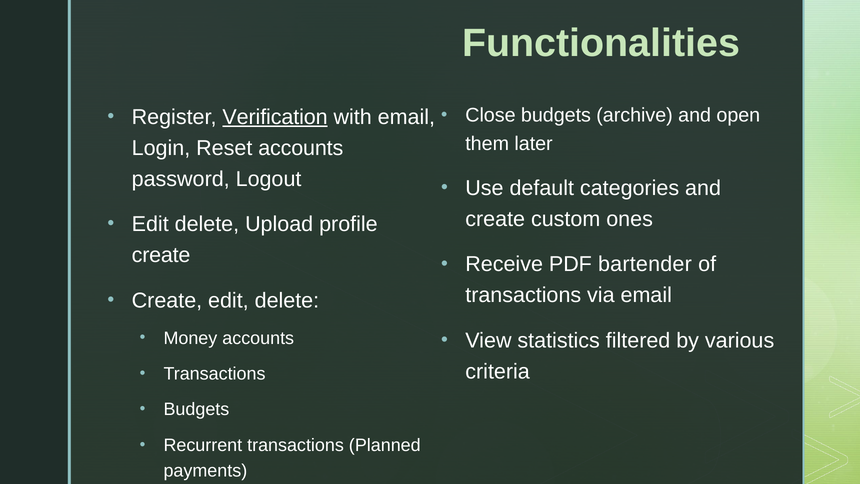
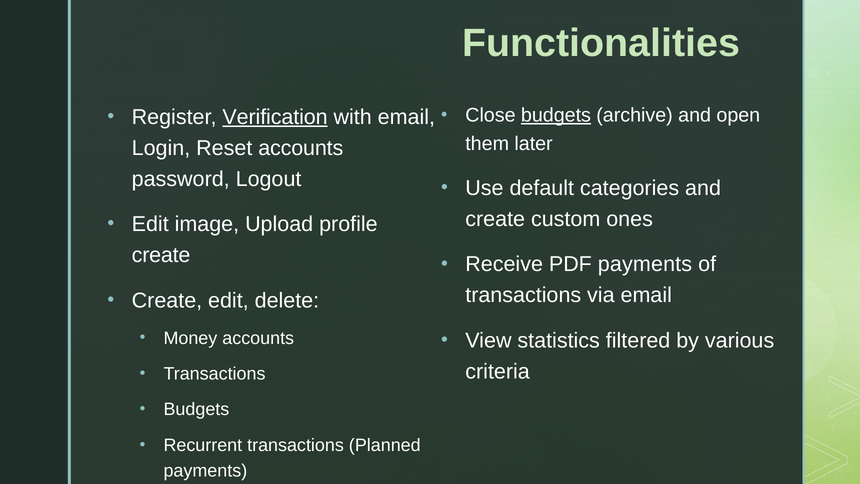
budgets underline: none -> present (556, 115)
delete: delete -> image (207, 224)
PDF bartender: bartender -> payments (645, 264)
